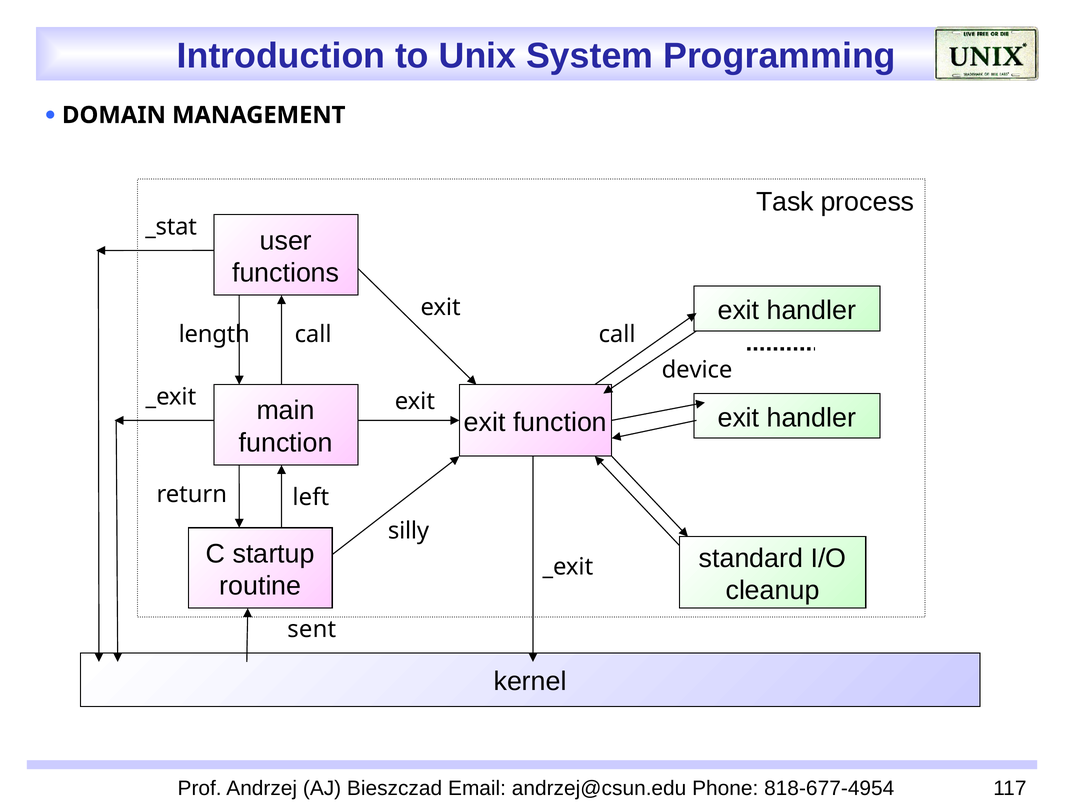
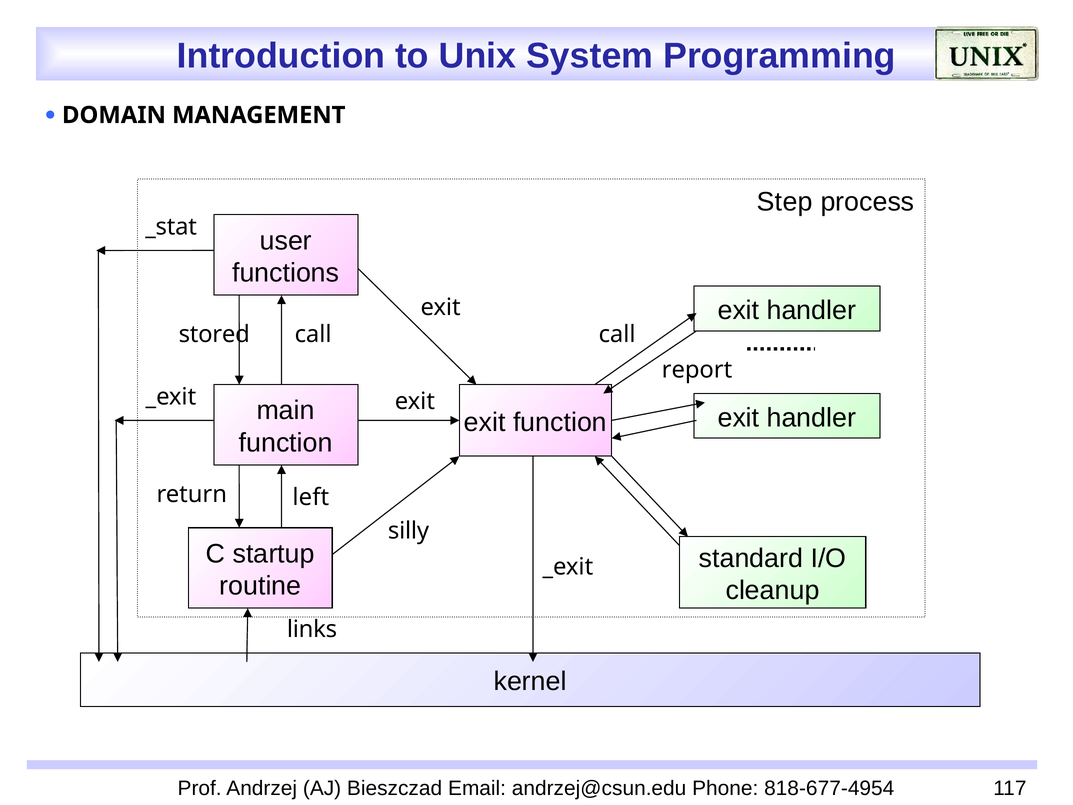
Task: Task -> Step (785, 202)
length: length -> stored (214, 334)
device: device -> report (697, 370)
sent: sent -> links (312, 629)
